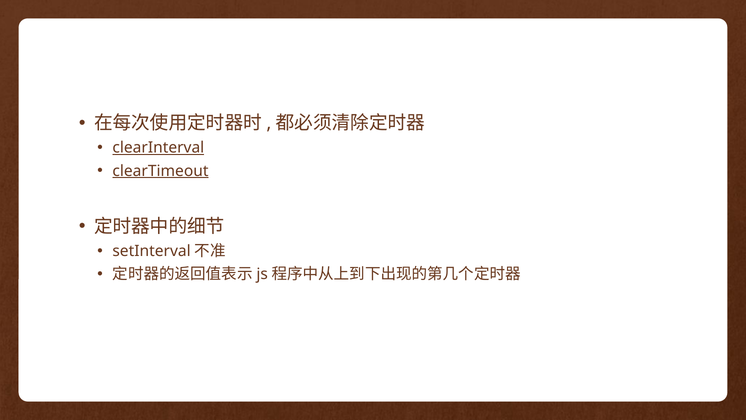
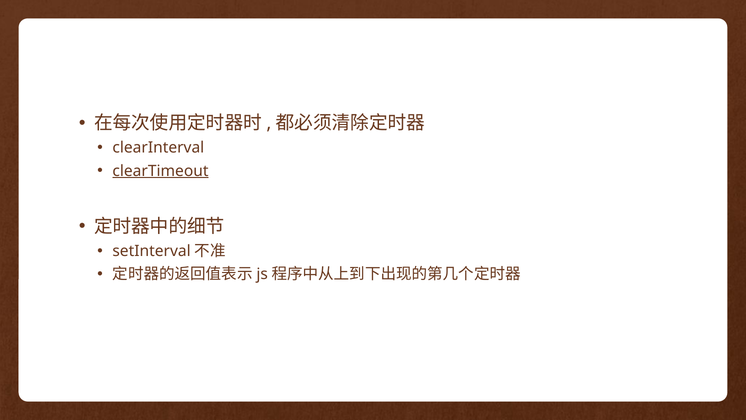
clearInterval underline: present -> none (158, 148)
